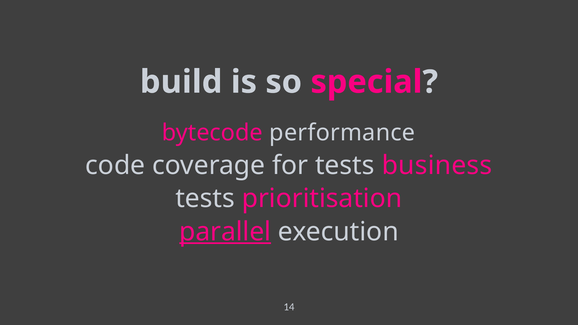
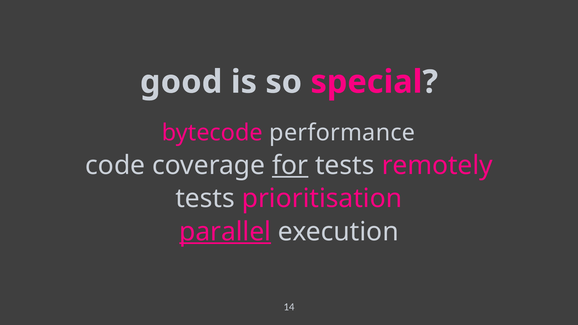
build: build -> good (181, 82)
for underline: none -> present (290, 165)
business: business -> remotely (437, 165)
